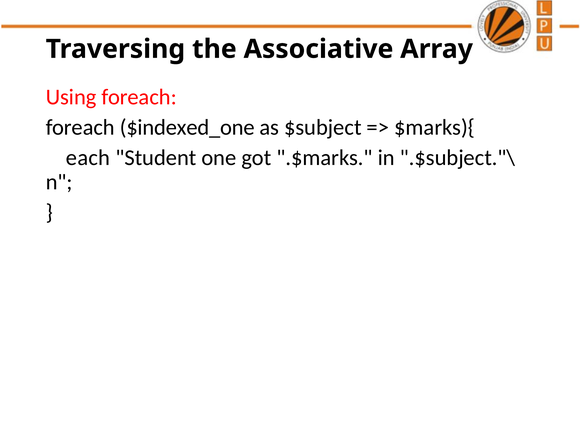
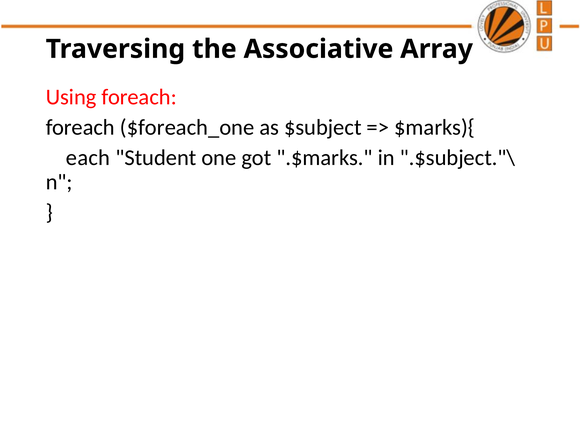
$indexed_one: $indexed_one -> $foreach_one (187, 127)
